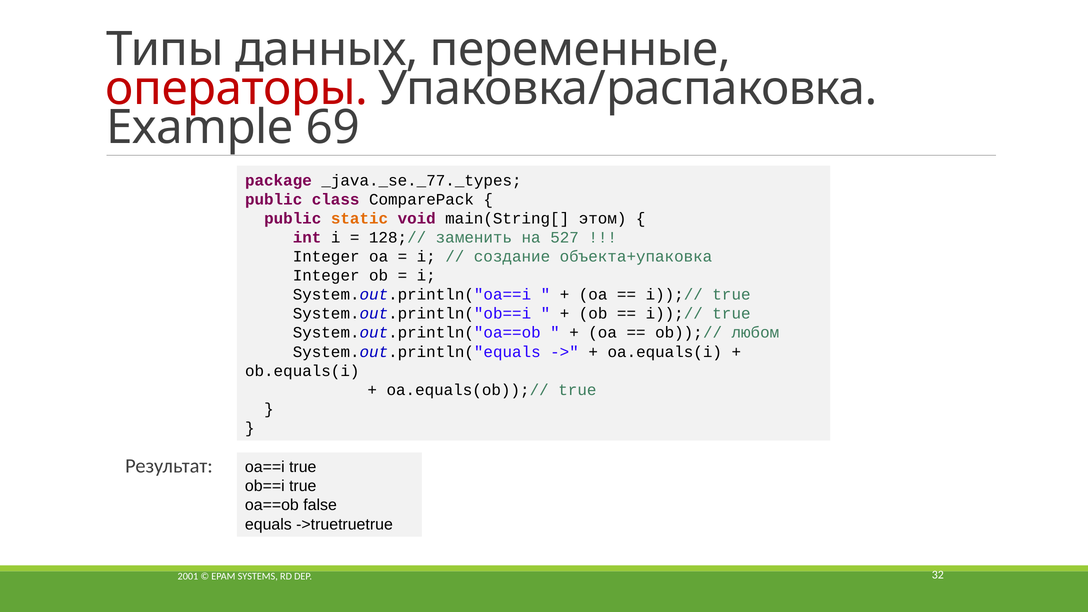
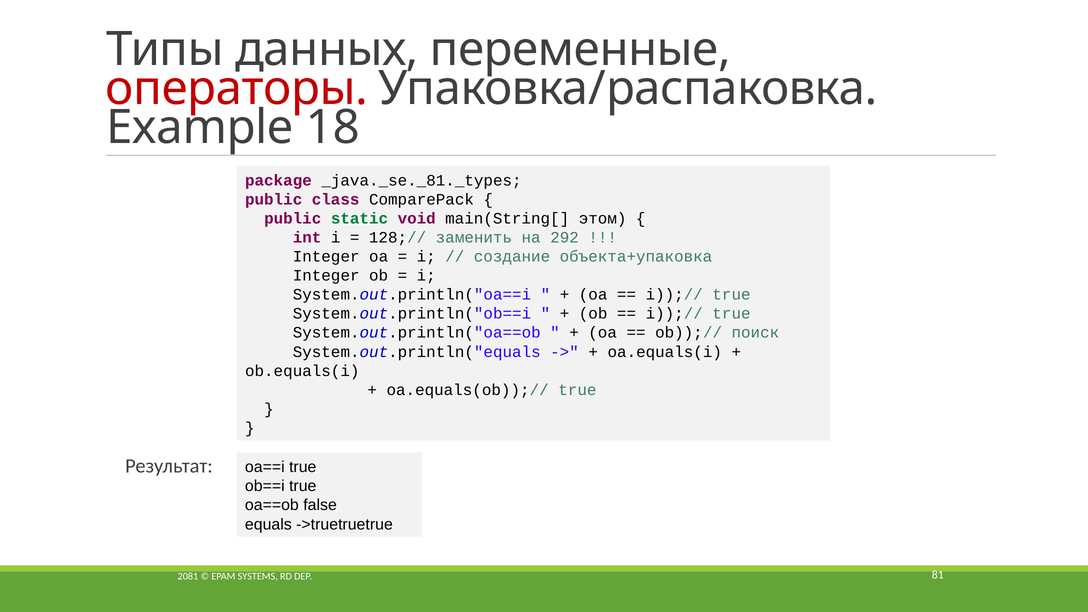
69: 69 -> 18 (333, 127)
_java._se._77._types: _java._se._77._types -> _java._se._81._types (422, 180)
static colour: orange -> green (359, 218)
527: 527 -> 292 (565, 238)
любом: любом -> поиск (755, 333)
2001: 2001 -> 2081 (188, 576)
32: 32 -> 81 (938, 575)
